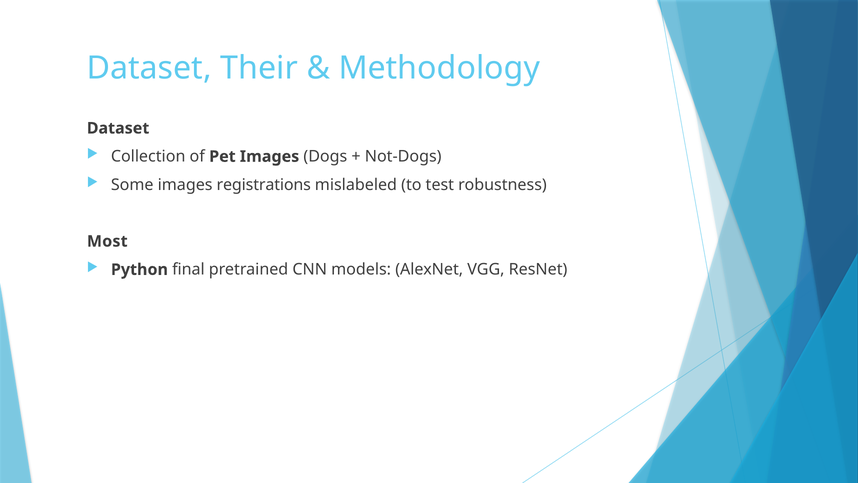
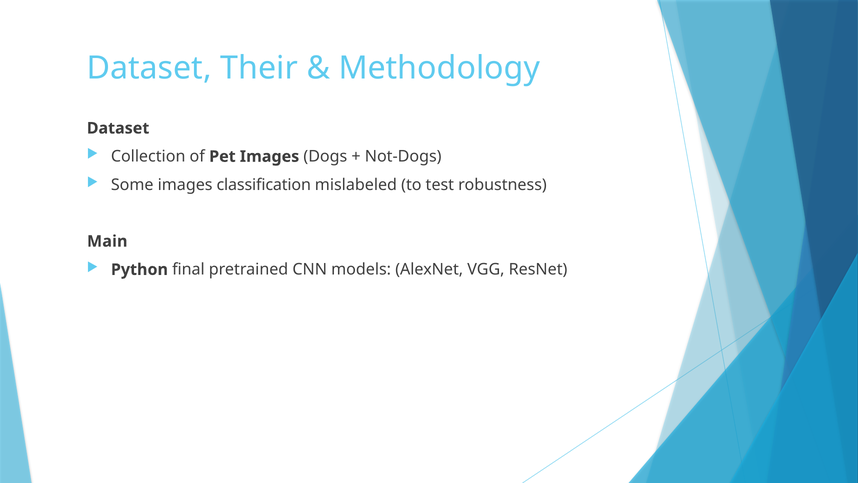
registrations: registrations -> classification (264, 185)
Most: Most -> Main (107, 241)
